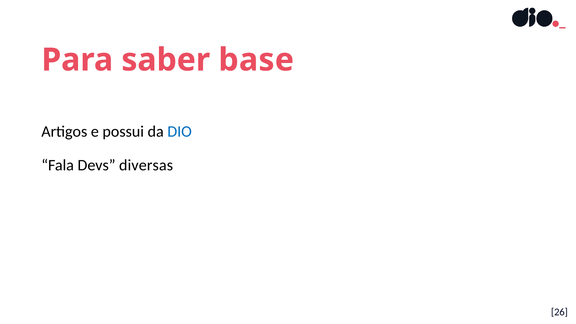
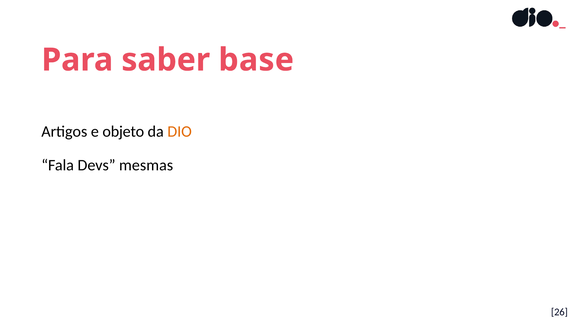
possui: possui -> objeto (123, 132)
DIO colour: blue -> orange (180, 132)
diversas: diversas -> mesmas (146, 165)
